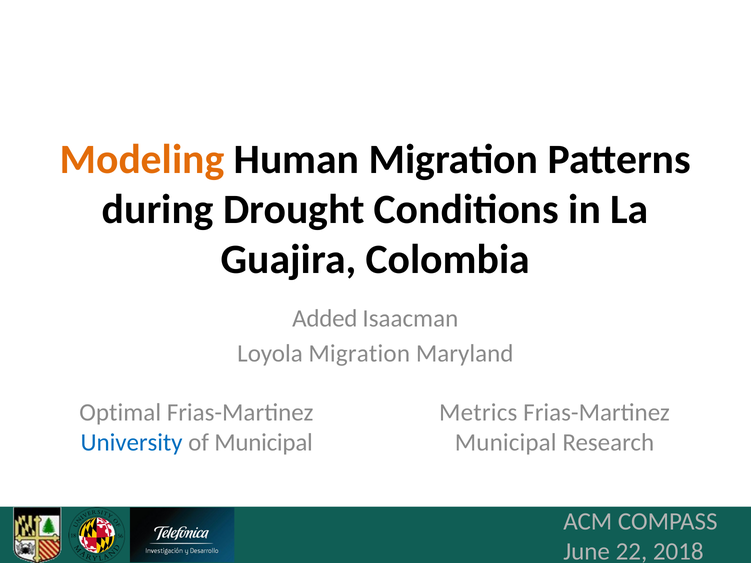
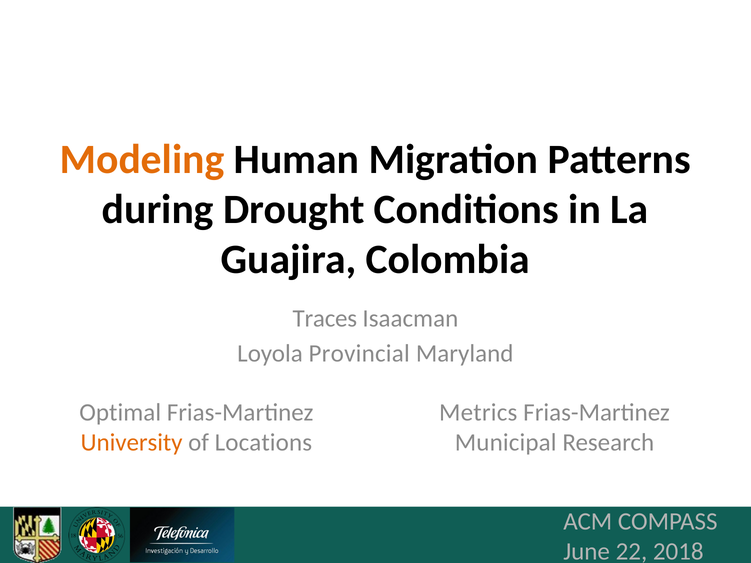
Added: Added -> Traces (325, 318)
Loyola Migration: Migration -> Provincial (359, 353)
University colour: blue -> orange (132, 443)
of Municipal: Municipal -> Locations (263, 443)
